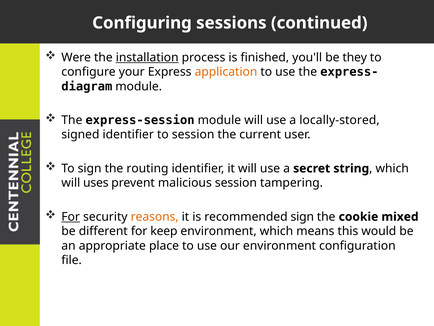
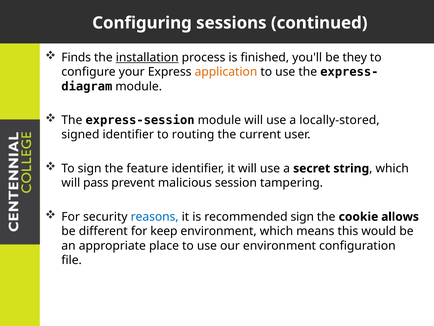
Were: Were -> Finds (76, 57)
to session: session -> routing (193, 134)
routing: routing -> feature (147, 168)
uses: uses -> pass (96, 183)
For underline: present -> none (71, 216)
reasons colour: orange -> blue (155, 216)
mixed: mixed -> allows (400, 216)
